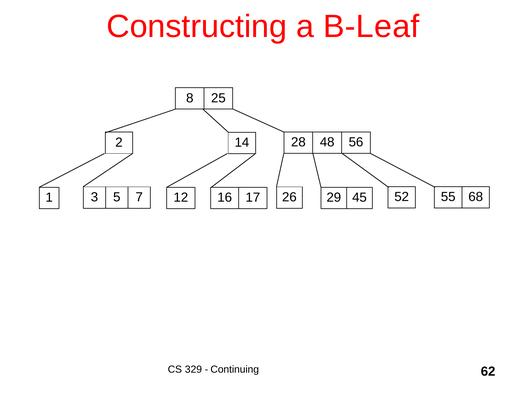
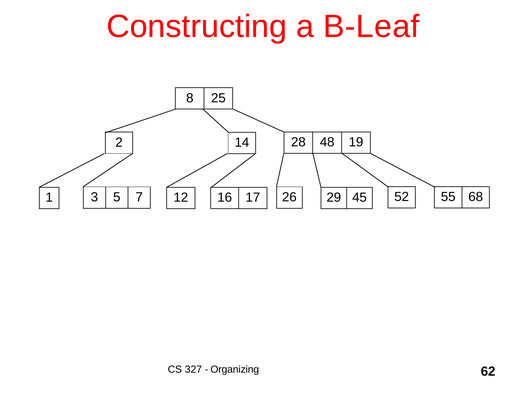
56: 56 -> 19 (356, 142)
329: 329 -> 327 (193, 370)
Continuing: Continuing -> Organizing (235, 370)
